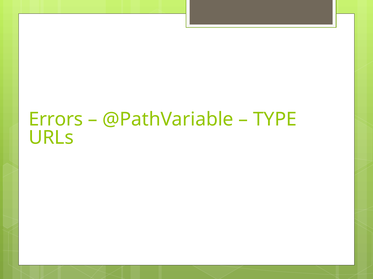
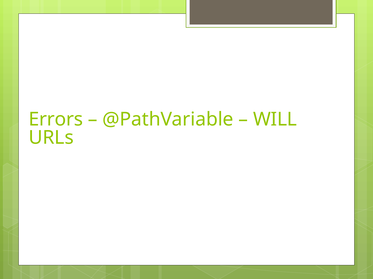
TYPE: TYPE -> WILL (275, 120)
